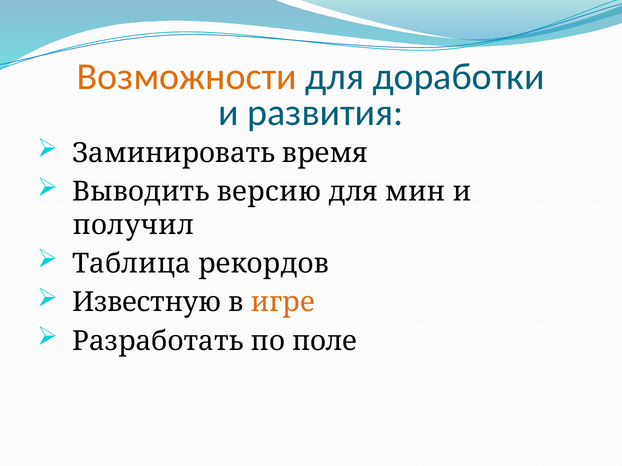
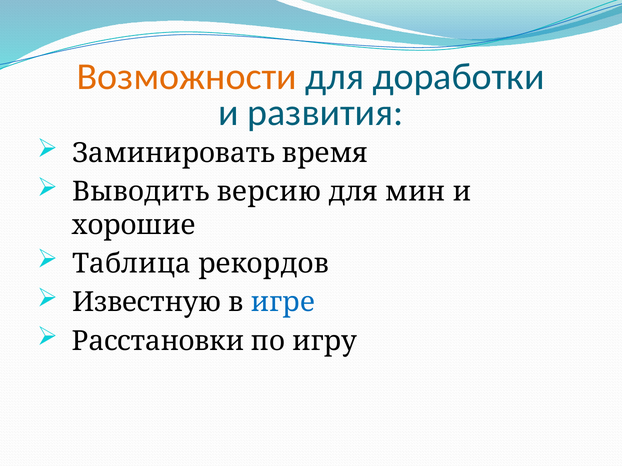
получил: получил -> хорошие (134, 225)
игре colour: orange -> blue (283, 303)
Разработать: Разработать -> Расстановки (158, 341)
поле: поле -> игру (325, 341)
